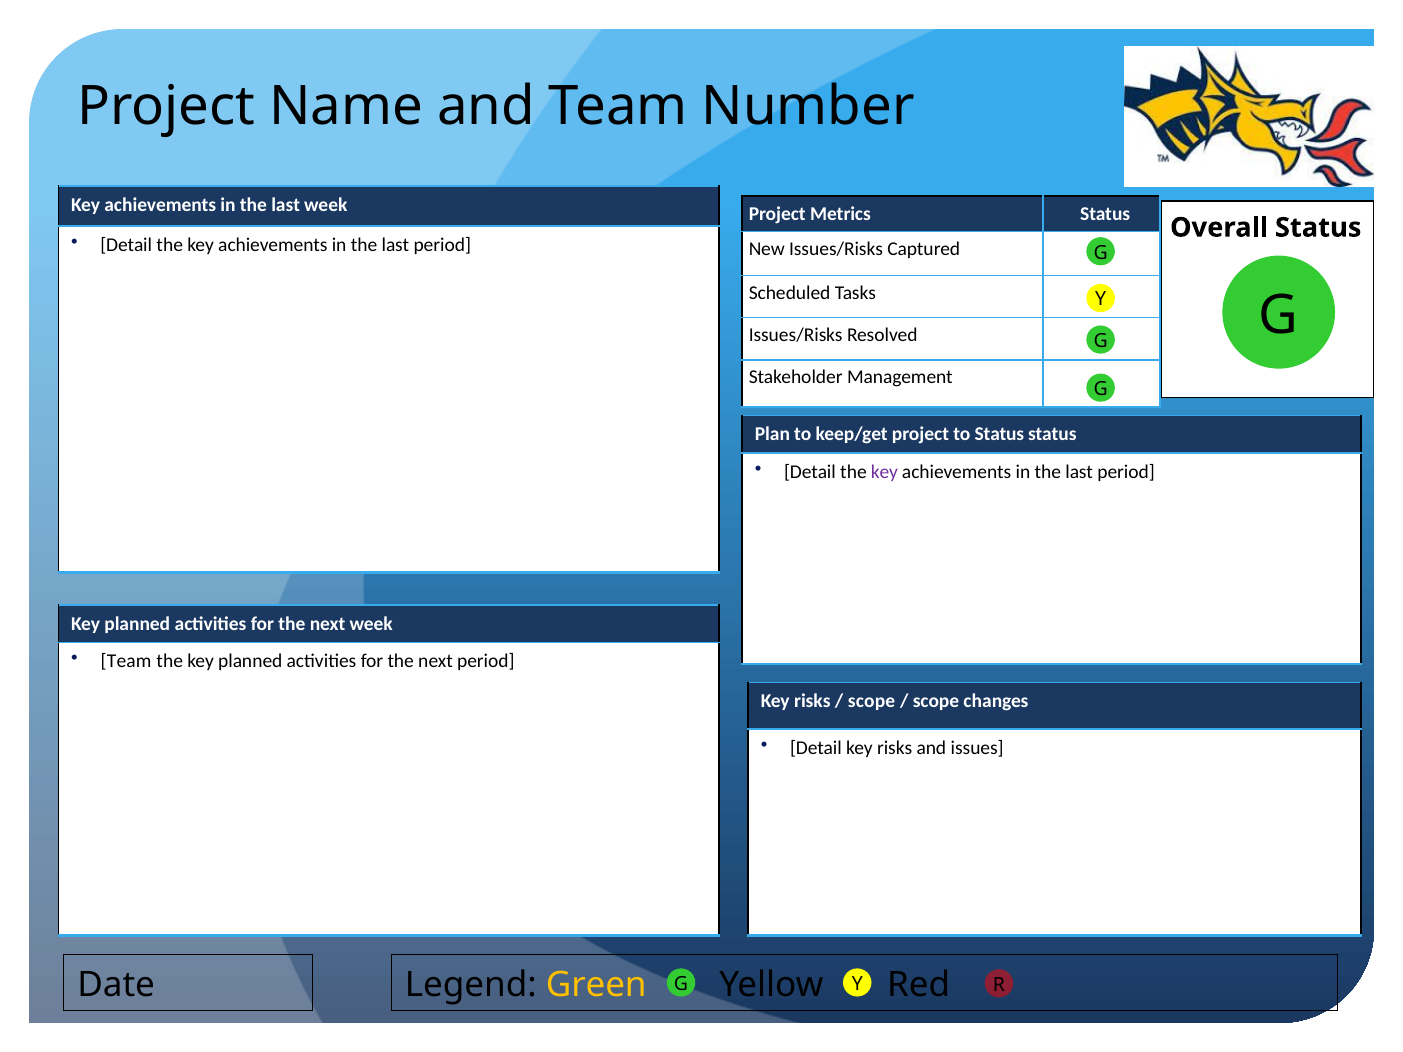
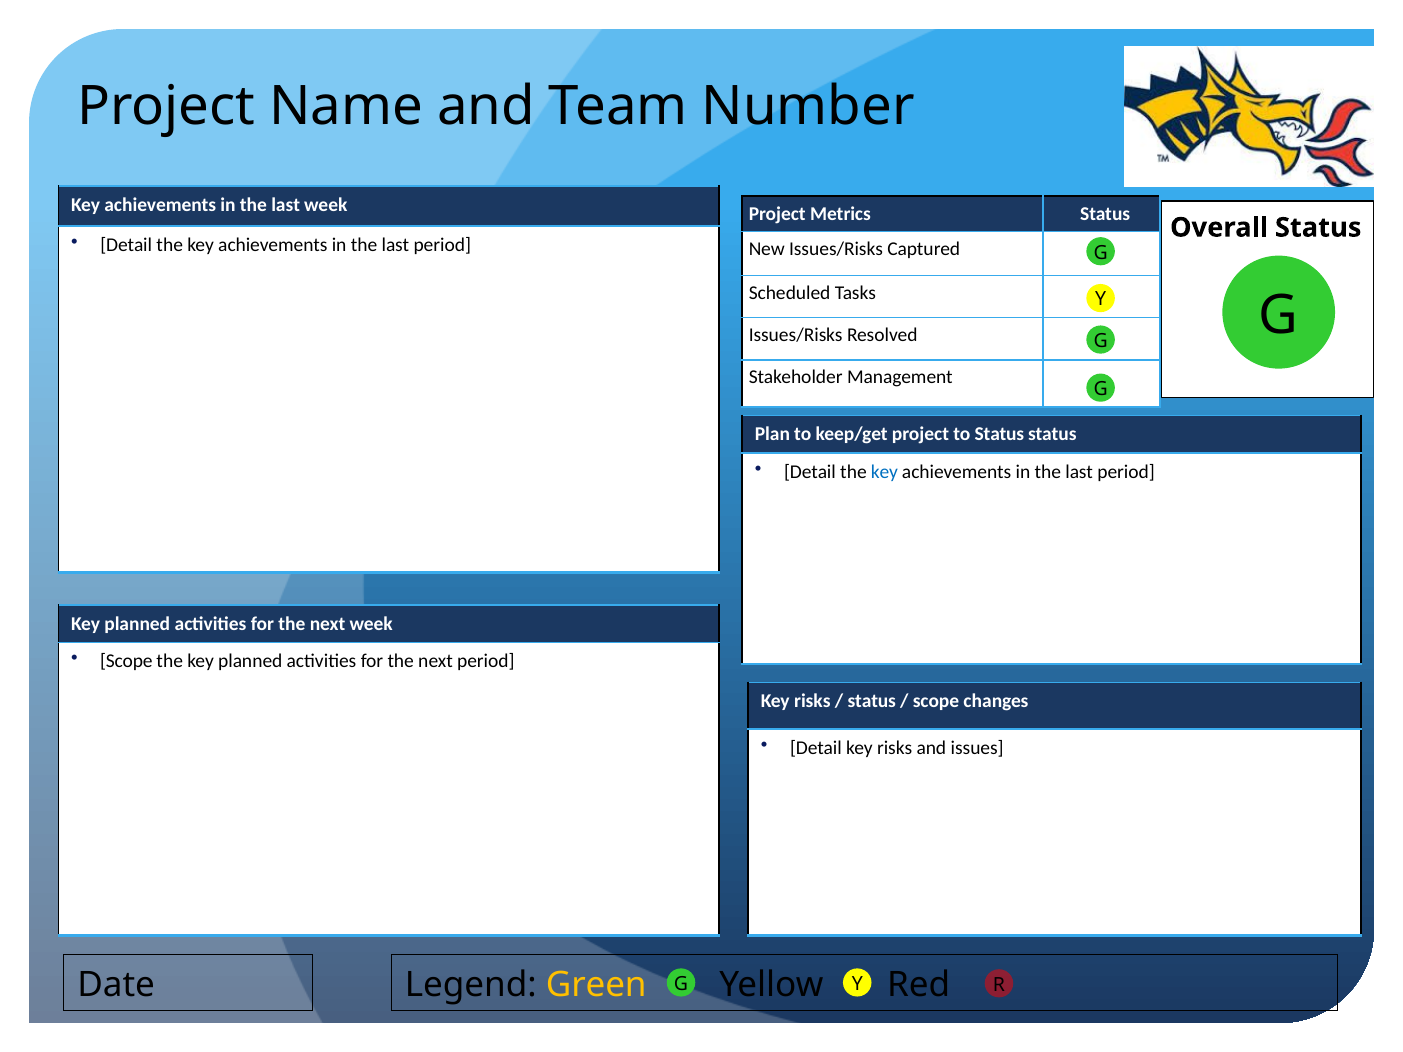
key colour: purple -> blue (884, 472)
Team: Team -> Scope (126, 662)
scope: scope -> status (872, 701)
